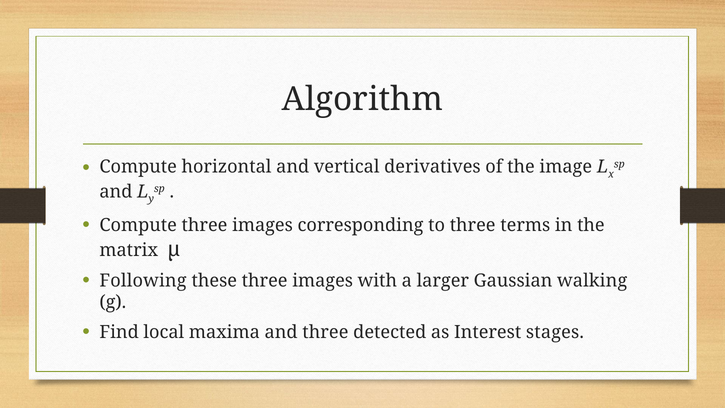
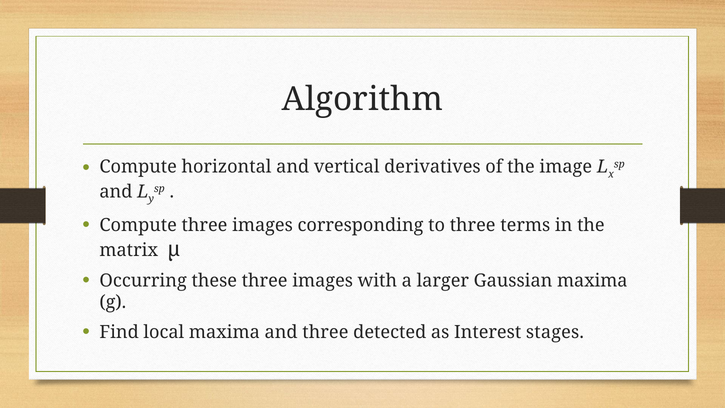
Following: Following -> Occurring (143, 280)
Gaussian walking: walking -> maxima (592, 280)
